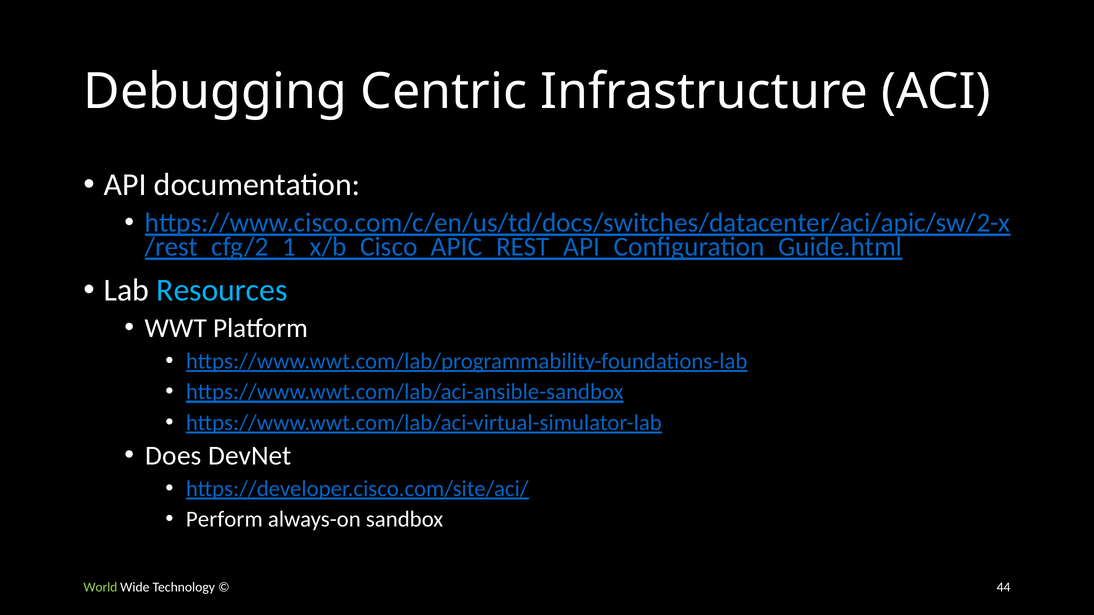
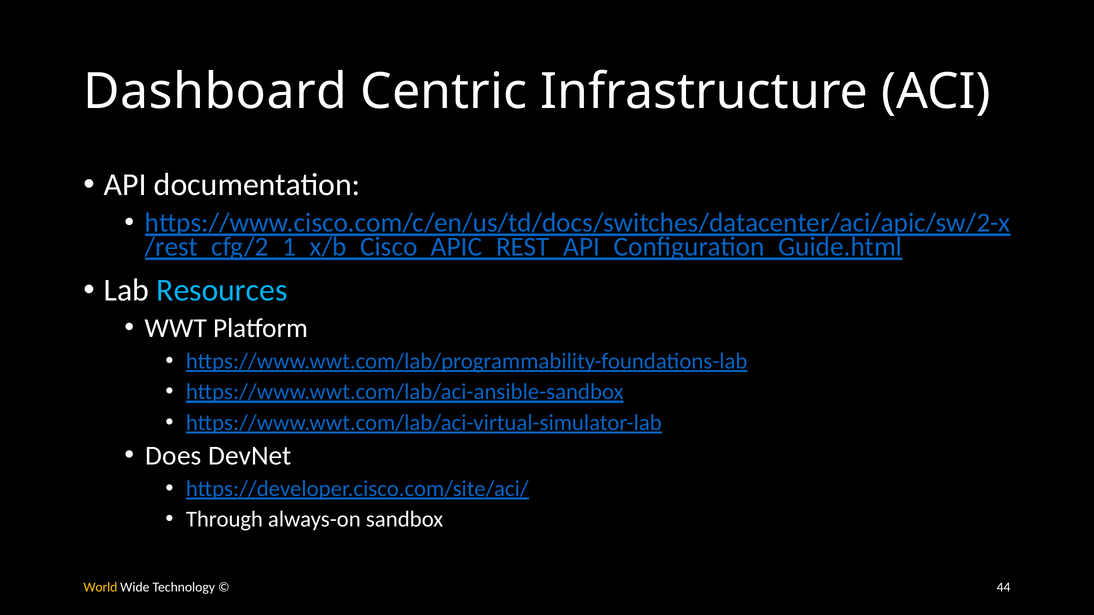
Debugging: Debugging -> Dashboard (215, 92)
Perform: Perform -> Through (224, 519)
World colour: light green -> yellow (100, 588)
